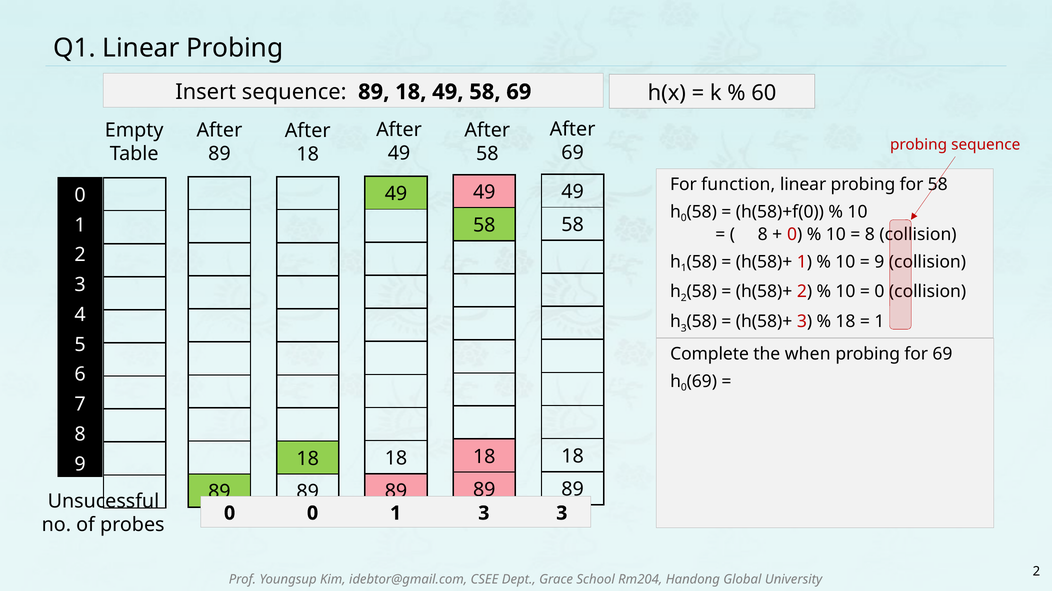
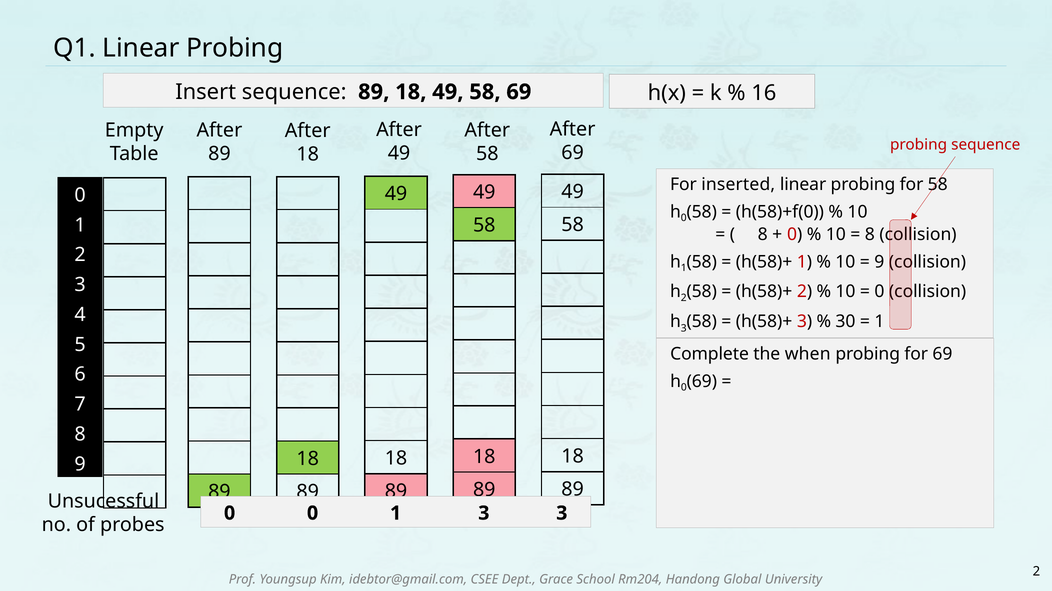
60: 60 -> 16 (764, 93)
function: function -> inserted (738, 185)
18: 18 -> 30 (845, 322)
